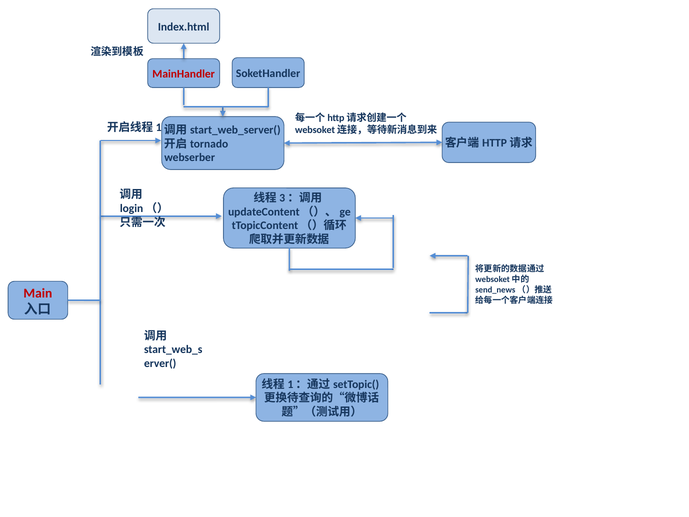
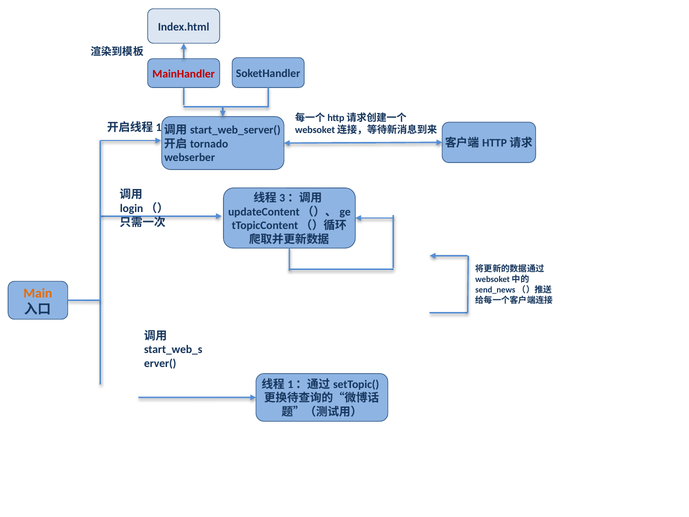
Main colour: red -> orange (38, 293)
